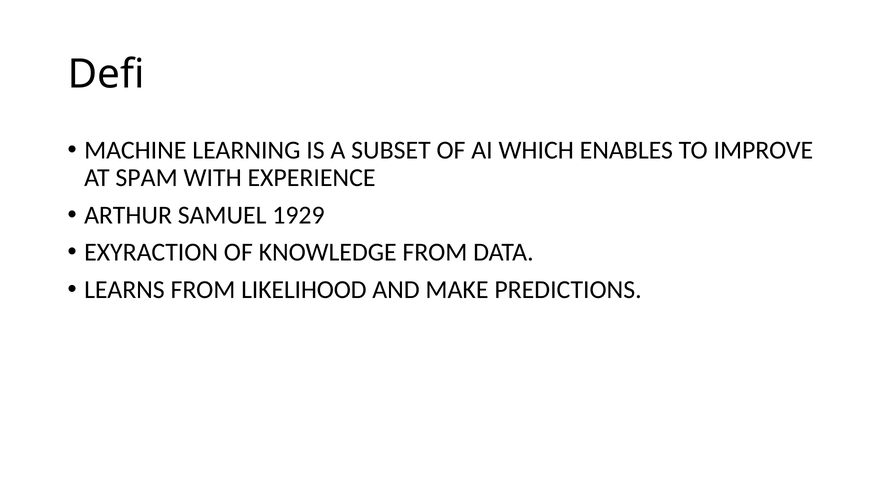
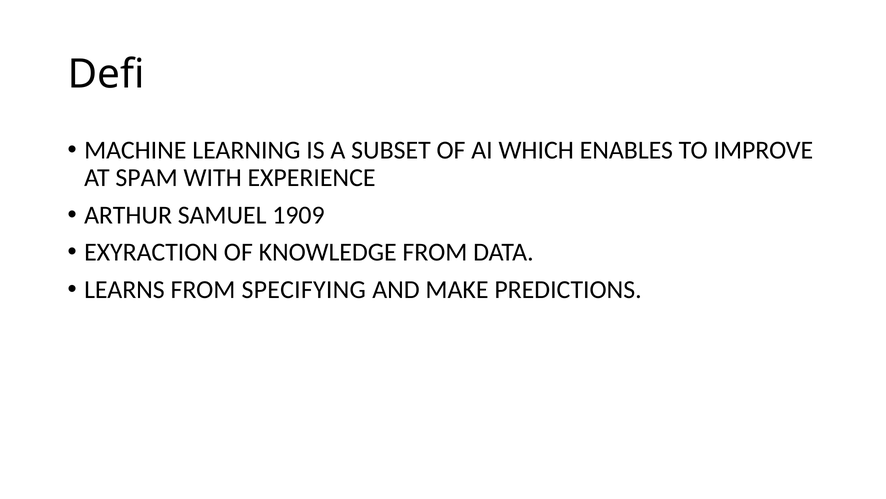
1929: 1929 -> 1909 (298, 215)
LIKELIHOOD: LIKELIHOOD -> SPECIFYING (304, 289)
